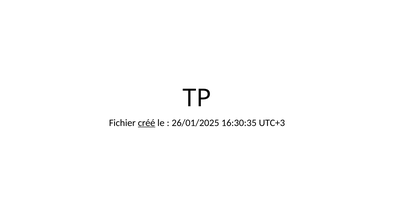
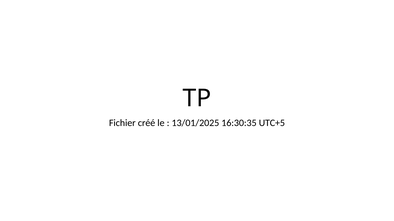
créé underline: present -> none (147, 123)
26/01/2025: 26/01/2025 -> 13/01/2025 (195, 123)
UTC+3: UTC+3 -> UTC+5 (272, 123)
